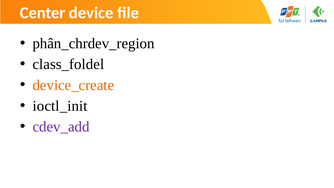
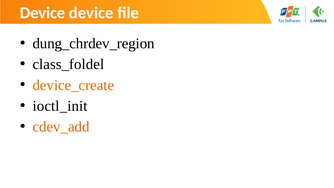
Center: Center -> Device (43, 13)
phân_chrdev_region: phân_chrdev_region -> dung_chrdev_region (94, 43)
cdev_add colour: purple -> orange (61, 127)
